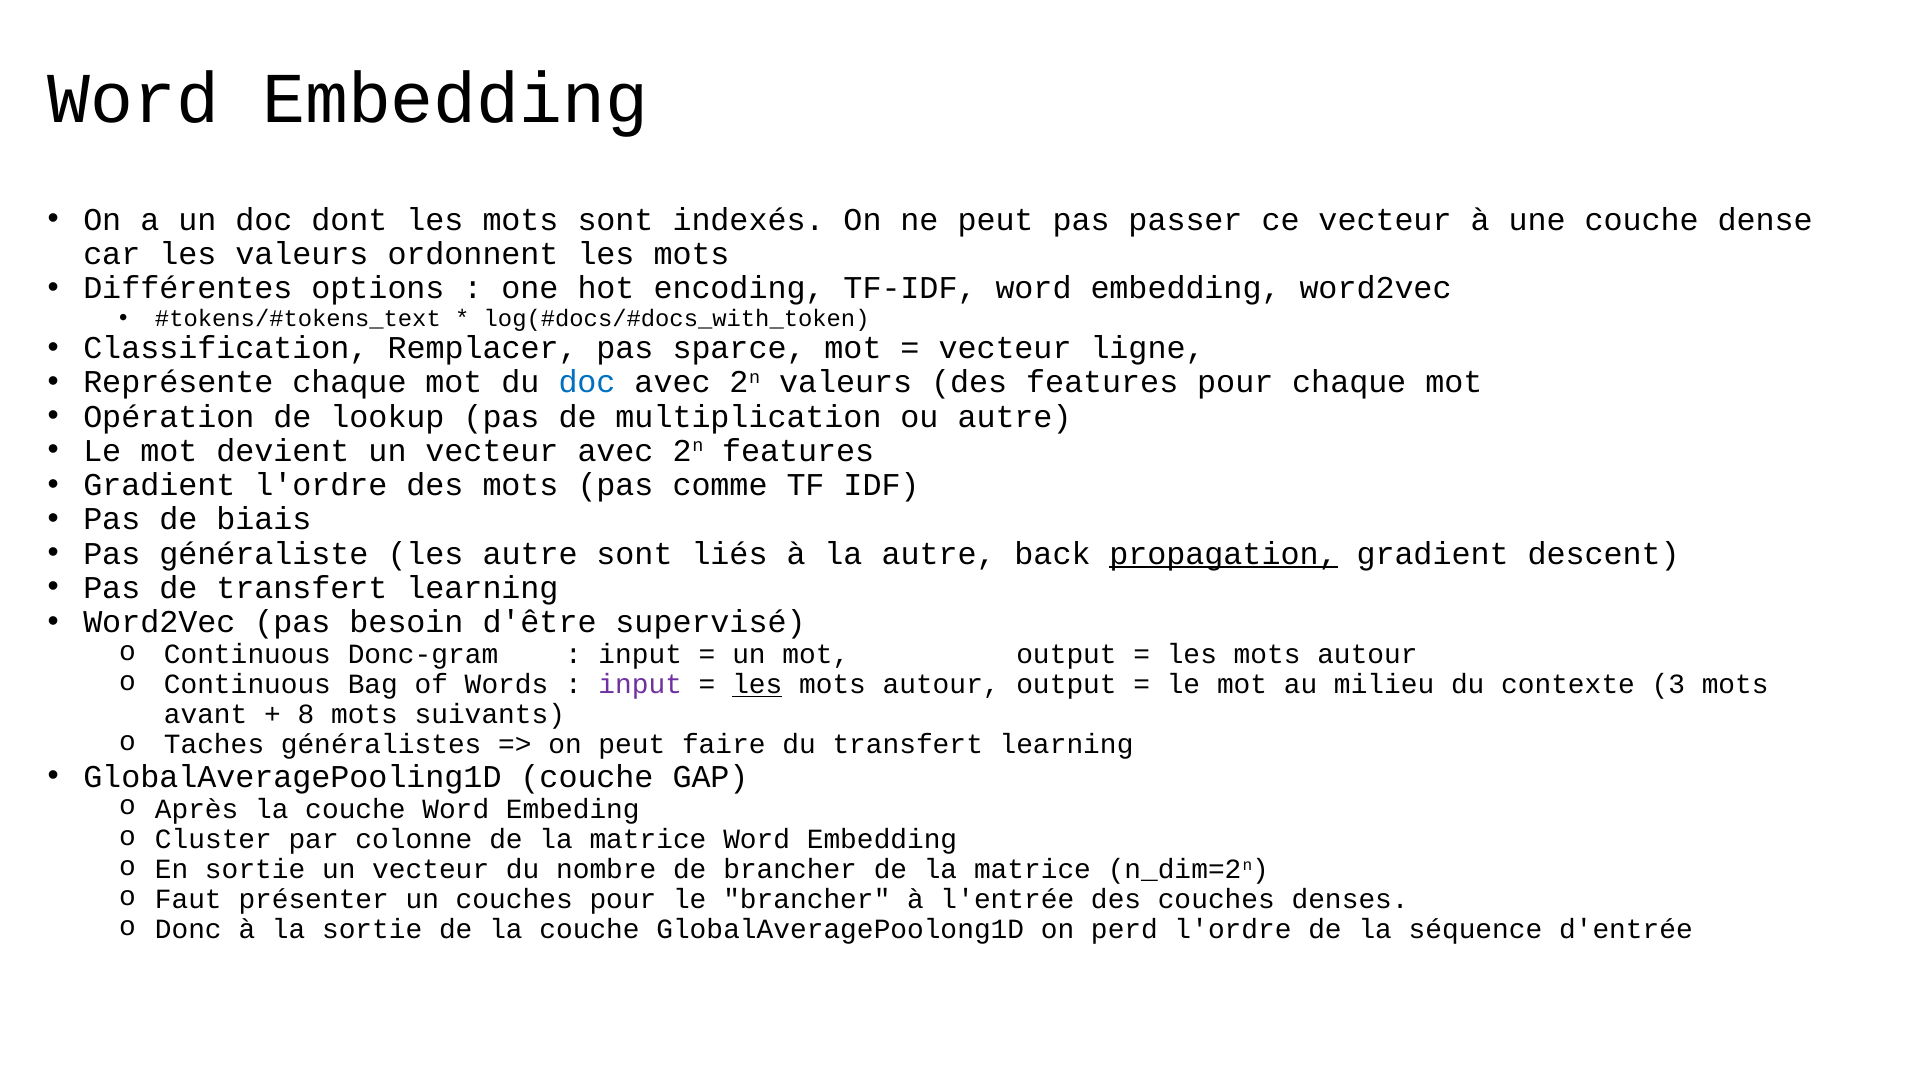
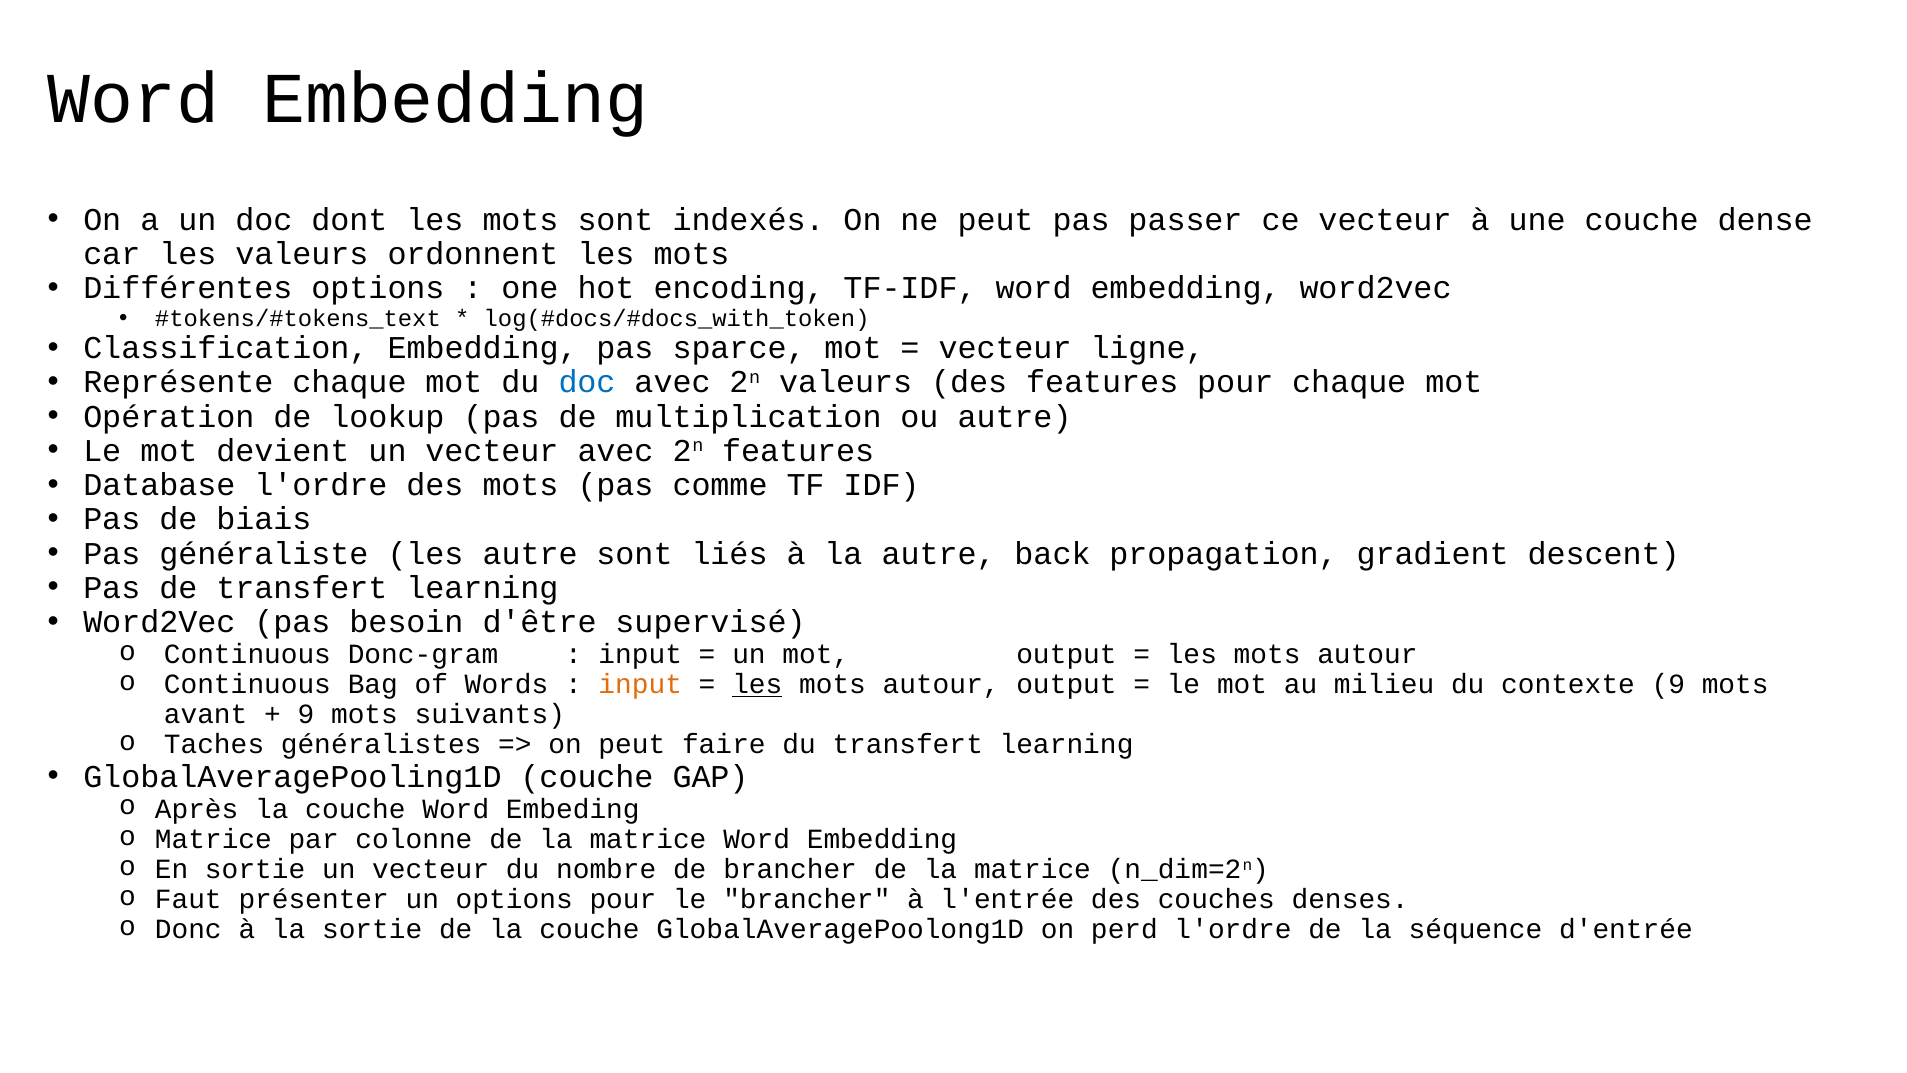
Classification Remplacer: Remplacer -> Embedding (483, 348)
Gradient: Gradient -> Database (159, 485)
propagation underline: present -> none (1224, 553)
input colour: purple -> orange (640, 684)
contexte 3: 3 -> 9 (1668, 684)
8: 8 -> 9 (306, 714)
Cluster: Cluster -> Matrice (213, 839)
un couches: couches -> options (514, 899)
